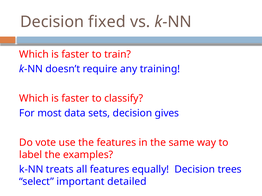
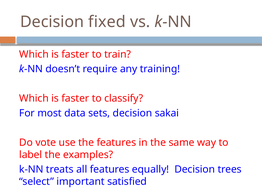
gives: gives -> sakai (167, 113)
detailed: detailed -> satisfied (127, 182)
